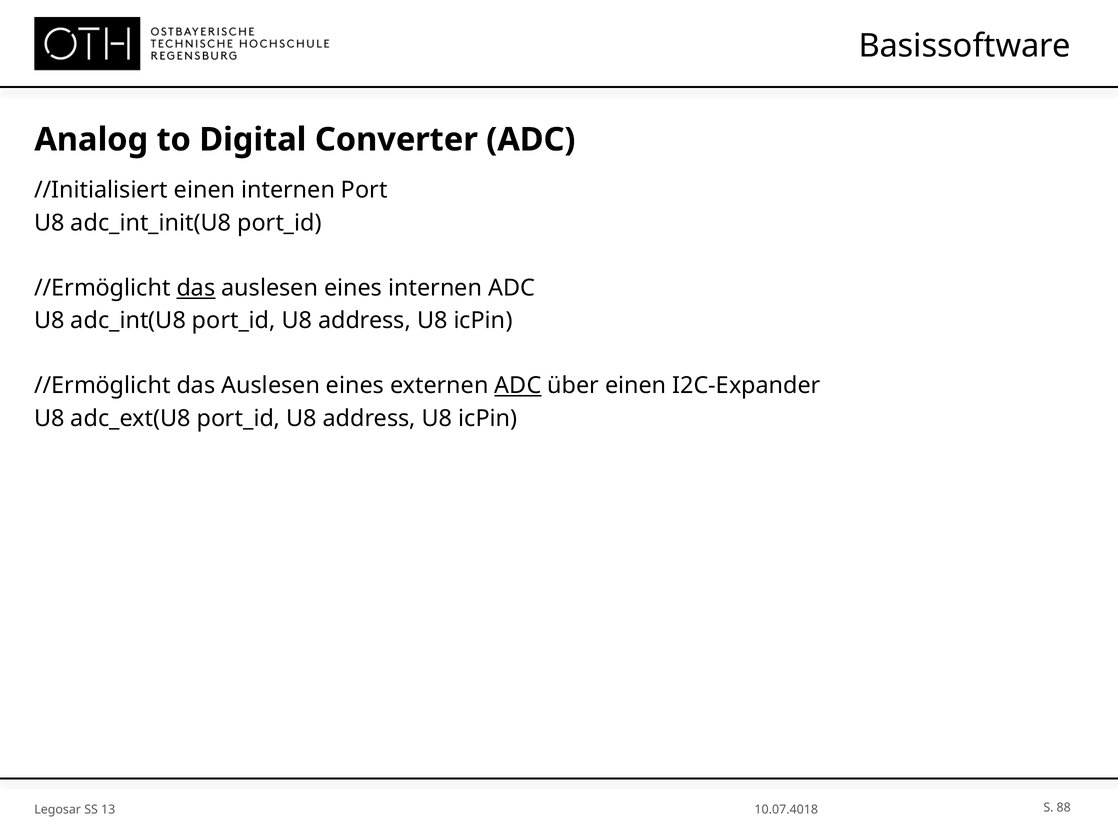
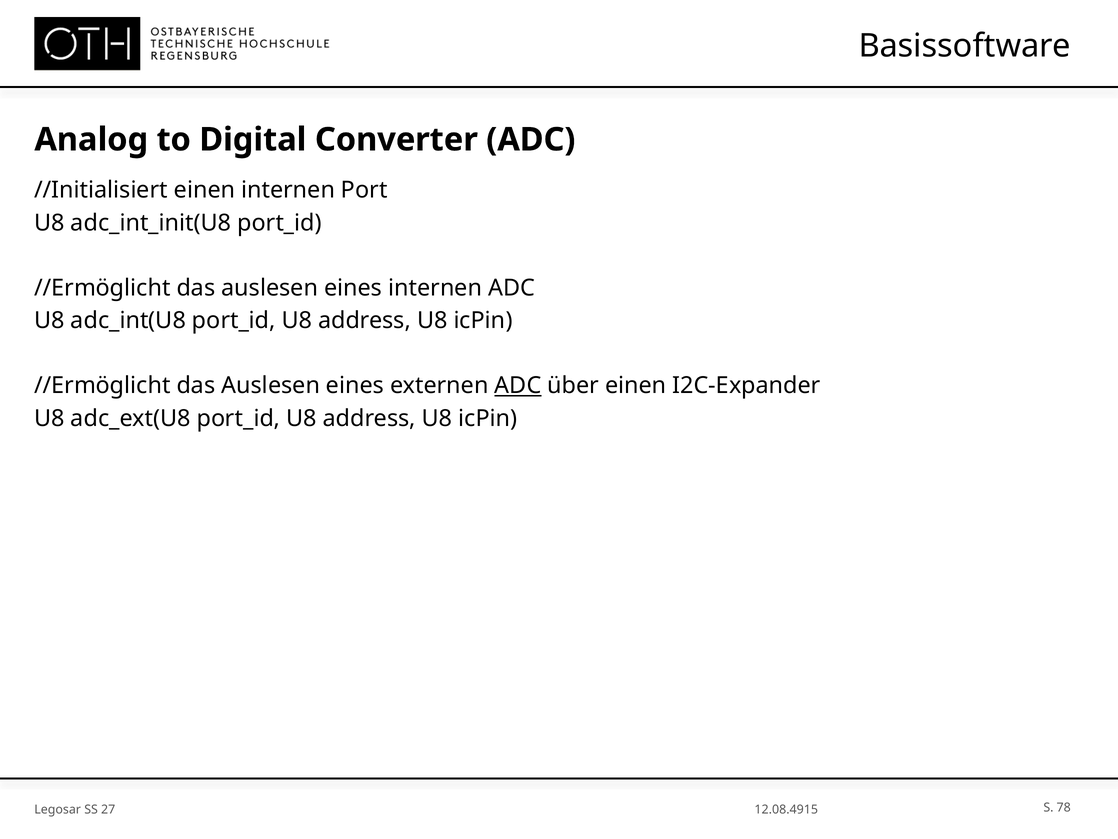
das underline: present -> none (196, 288)
13: 13 -> 27 (108, 809)
10.07.4018: 10.07.4018 -> 12.08.4915 (786, 809)
88: 88 -> 78 (1064, 807)
